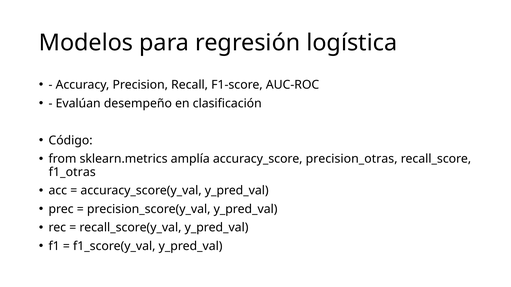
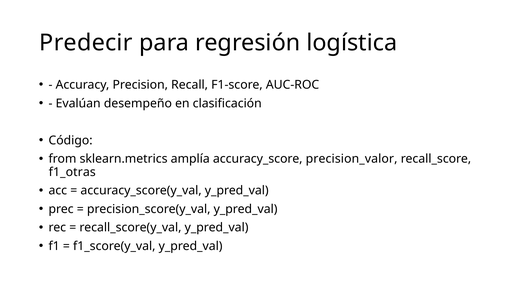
Modelos: Modelos -> Predecir (86, 43)
precision_otras: precision_otras -> precision_valor (352, 159)
